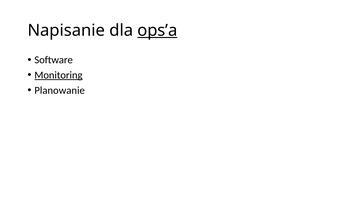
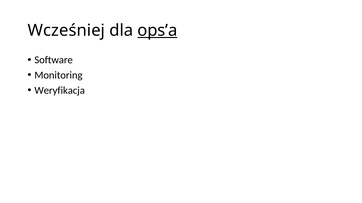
Napisanie: Napisanie -> Wcześniej (66, 30)
Monitoring underline: present -> none (58, 75)
Planowanie: Planowanie -> Weryfikacja (60, 91)
